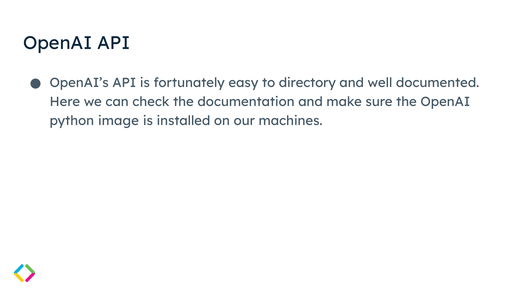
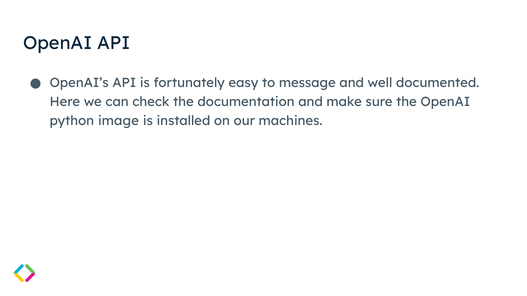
directory: directory -> message (307, 83)
